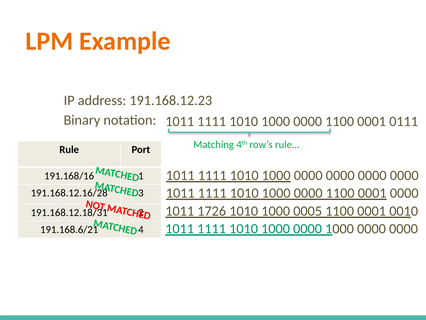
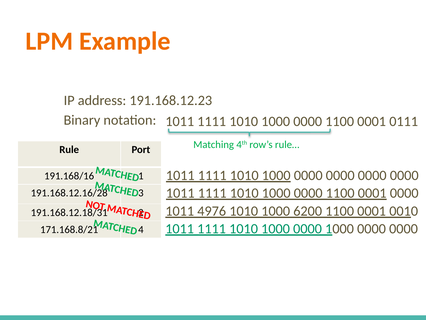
1726: 1726 -> 4976 (212, 211)
0005: 0005 -> 6200 (308, 211)
191.168.6/21: 191.168.6/21 -> 171.168.8/21 (69, 229)
